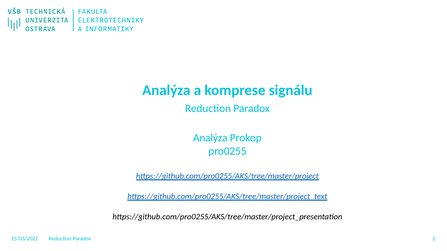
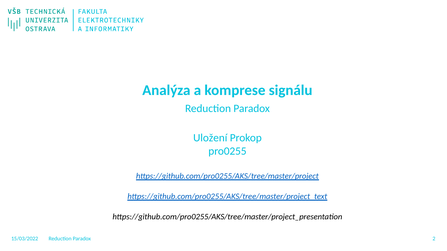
Analýza: Analýza -> Uložení (210, 138)
